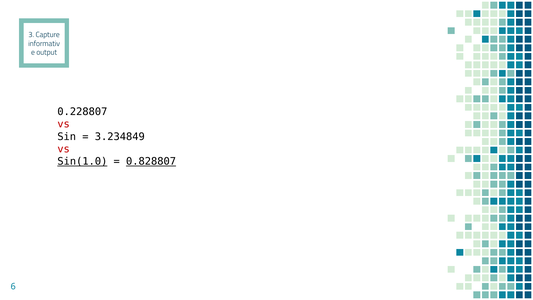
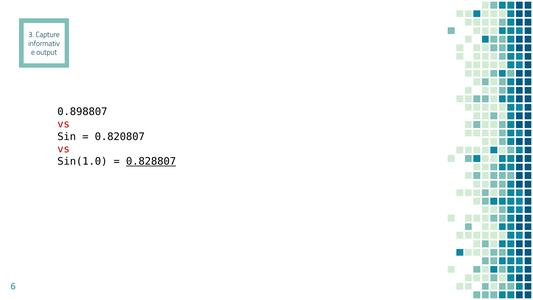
0.228807: 0.228807 -> 0.898807 (82, 112)
3.234849: 3.234849 -> 0.820807 (120, 137)
Sin(1.0 underline: present -> none (82, 161)
